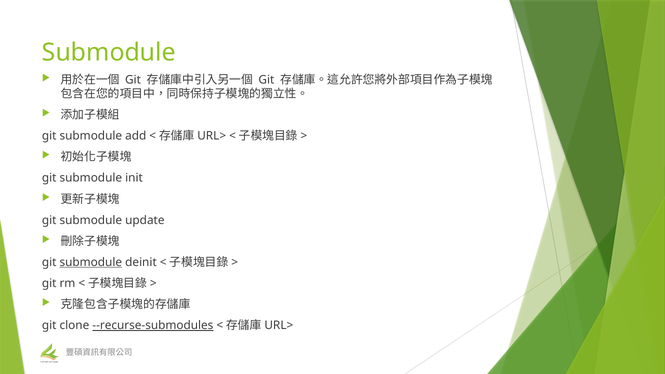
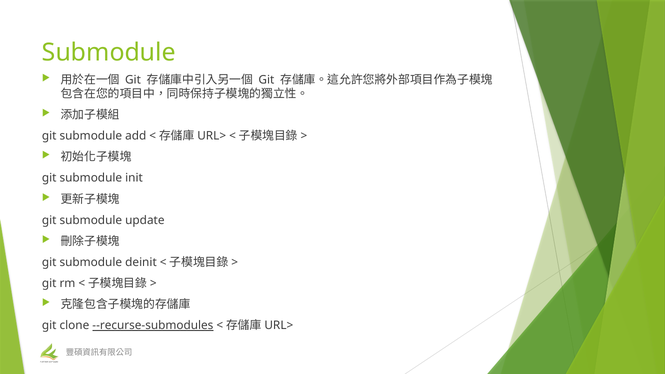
submodule underline: present -> none (91, 262)
